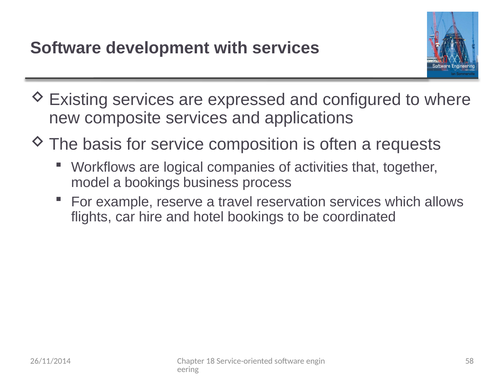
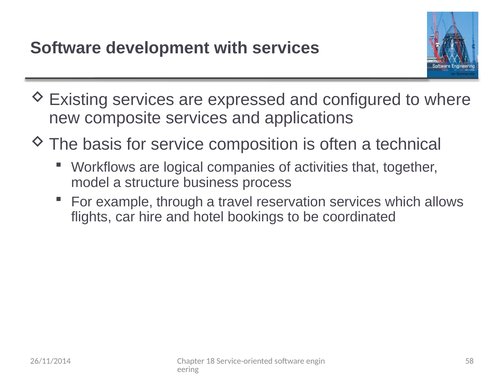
requests: requests -> technical (408, 144)
a bookings: bookings -> structure (152, 182)
reserve: reserve -> through (180, 202)
